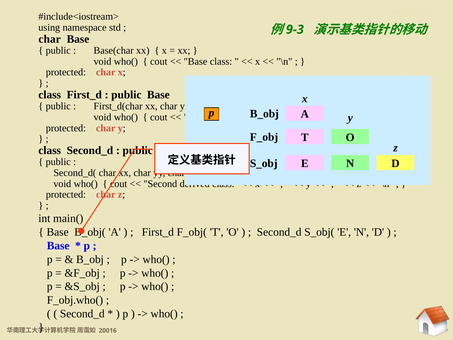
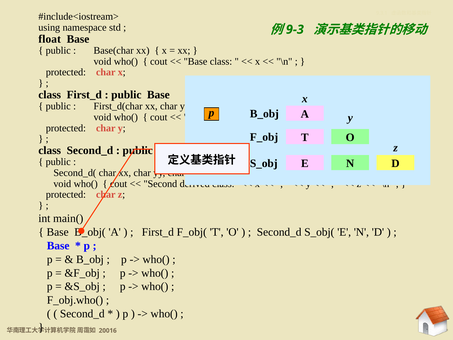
char: char -> float (50, 39)
